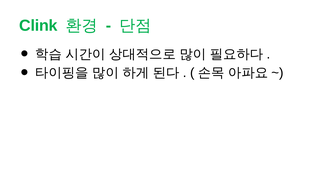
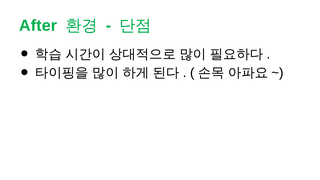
Clink: Clink -> After (38, 26)
